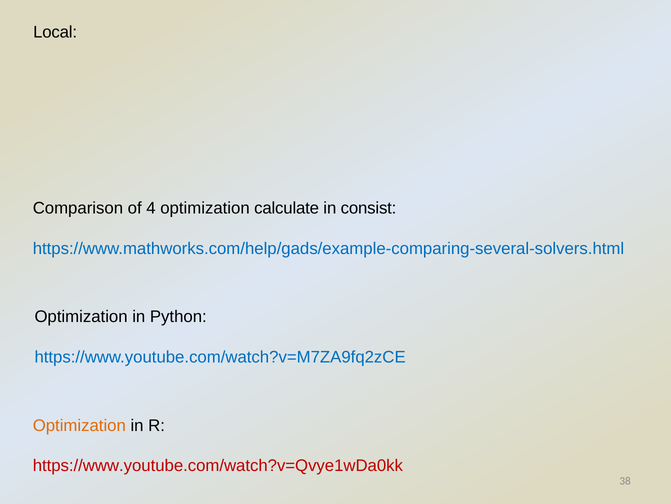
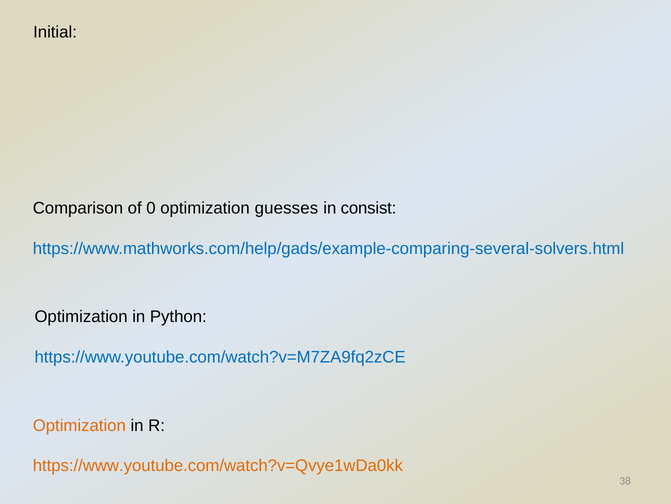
Local: Local -> Initial (55, 32)
4: 4 -> 0 (151, 208)
calculate: calculate -> guesses (286, 208)
https://www.youtube.com/watch?v=Qvye1wDa0kk colour: red -> orange (218, 465)
